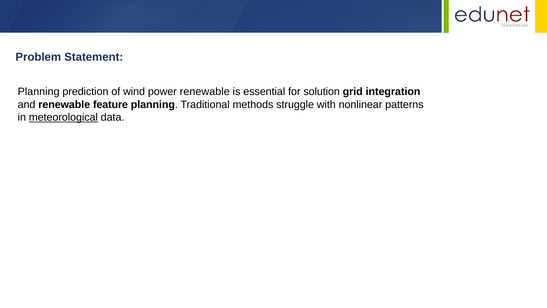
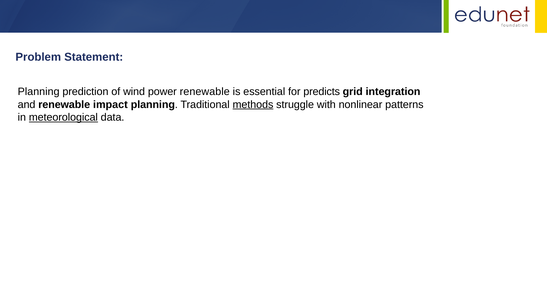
solution: solution -> predicts (322, 92)
feature: feature -> impact (110, 104)
methods underline: none -> present (253, 104)
